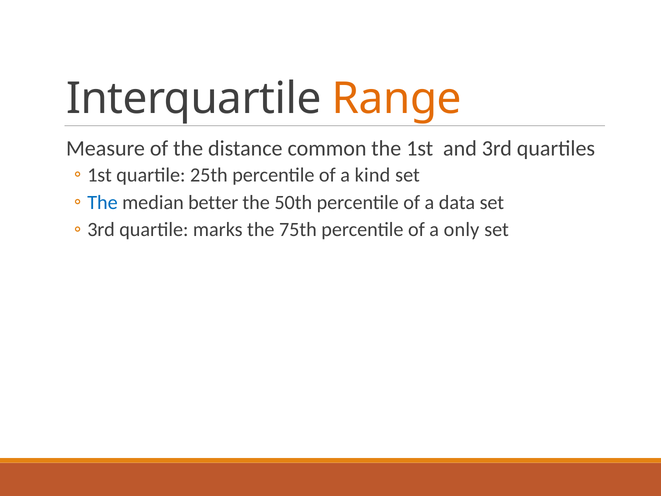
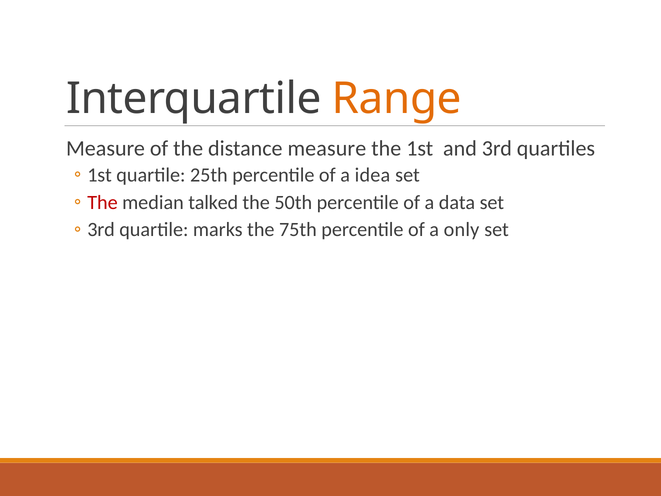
distance common: common -> measure (327, 149)
kind: kind -> idea (372, 175)
The colour: blue -> red (102, 202)
better: better -> talked (213, 202)
